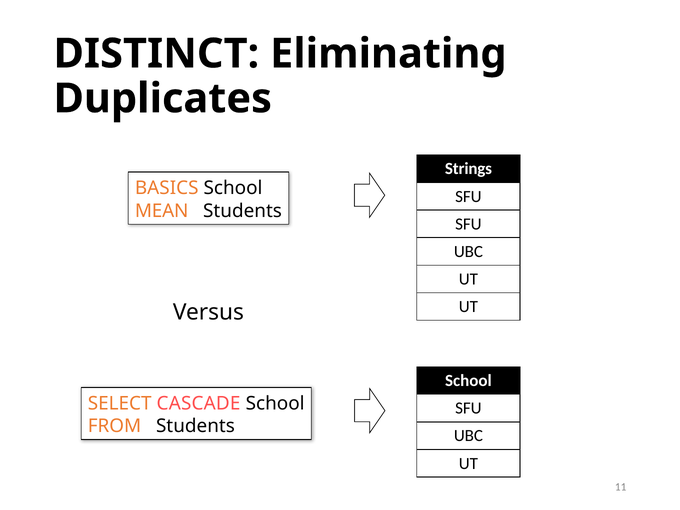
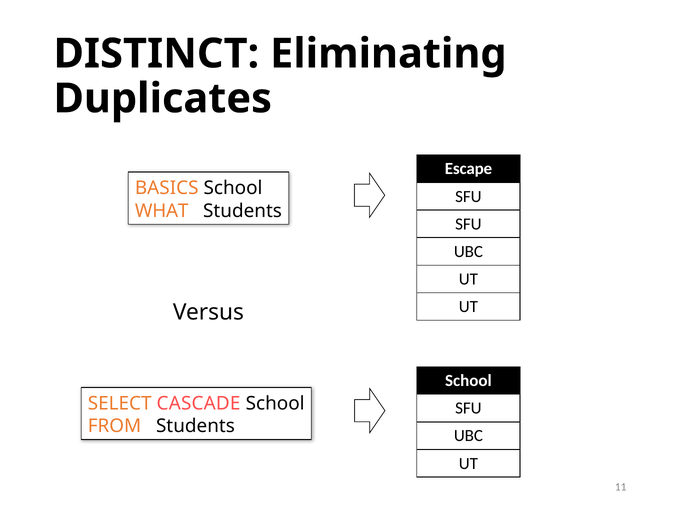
Strings: Strings -> Escape (468, 169)
MEAN: MEAN -> WHAT (162, 211)
